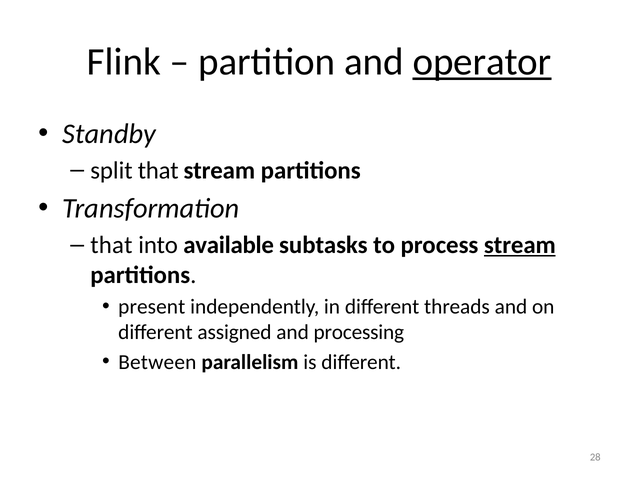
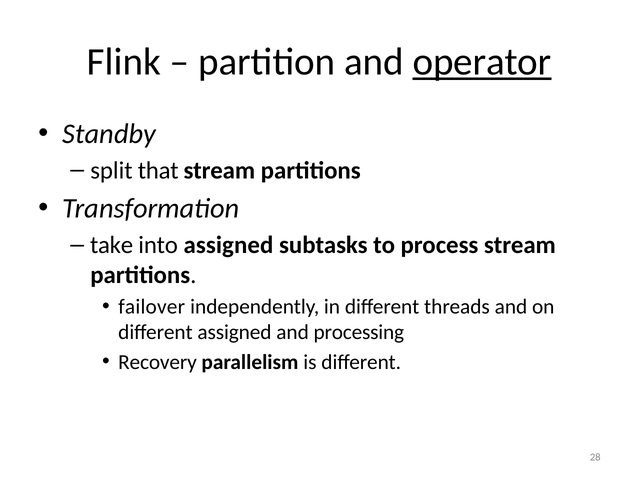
that: that -> take (112, 245)
into available: available -> assigned (228, 245)
stream underline: present -> none (520, 245)
present: present -> failover (152, 307)
Between: Between -> Recovery (158, 362)
